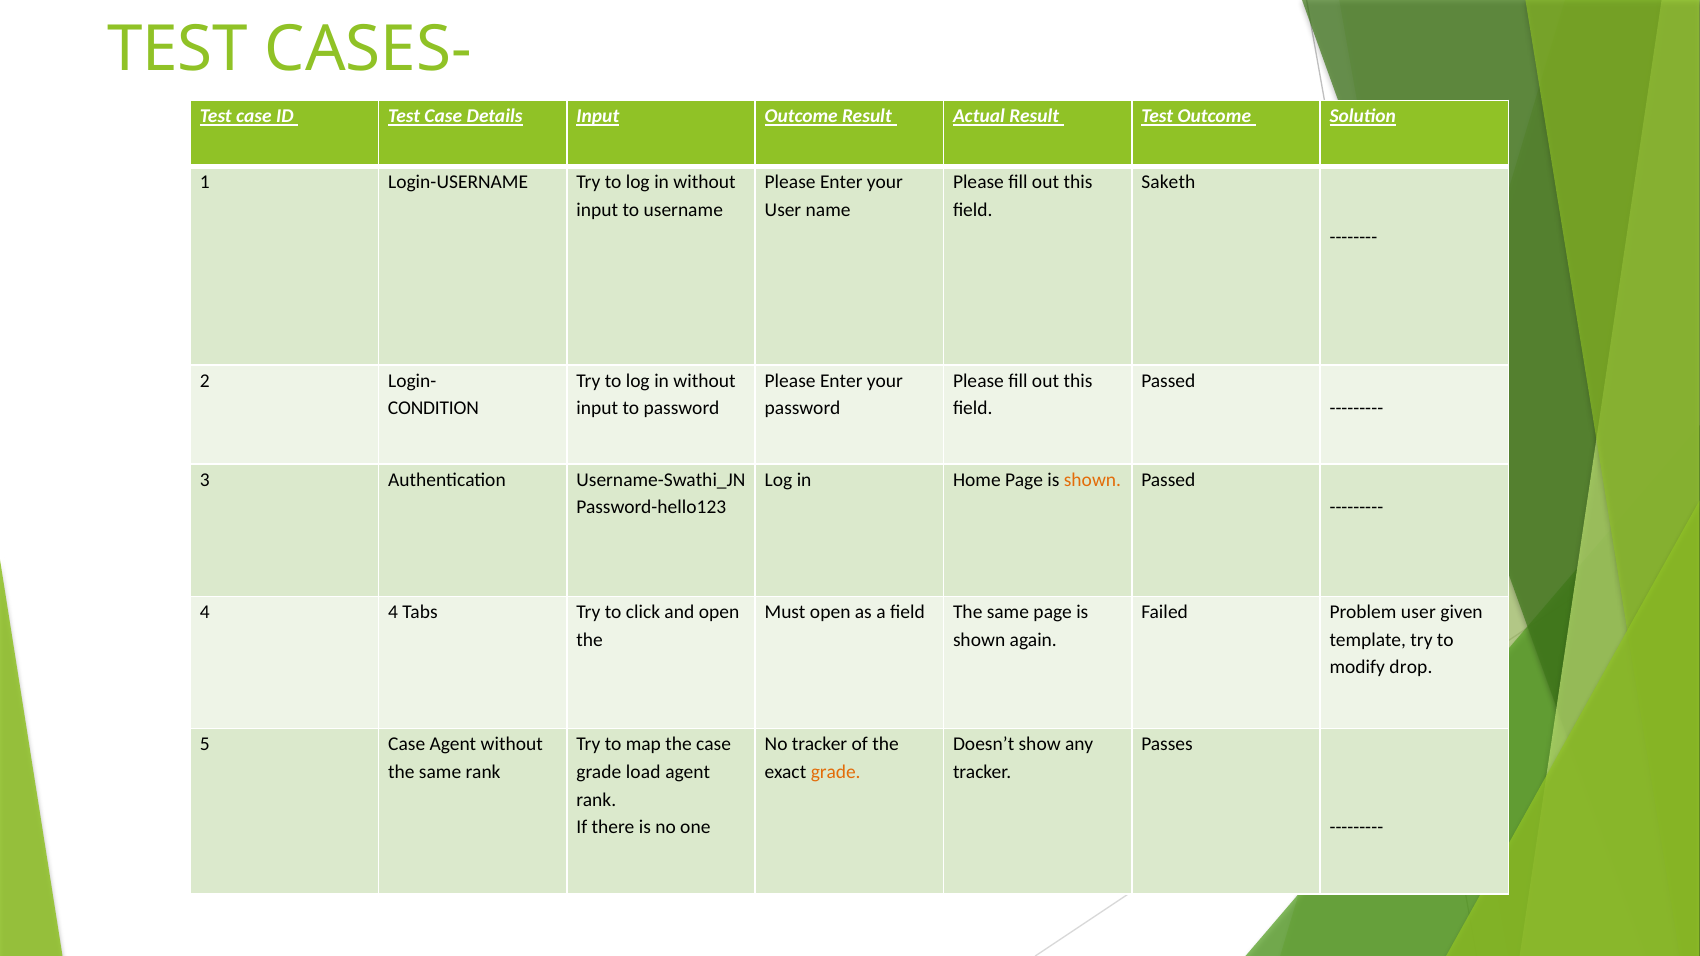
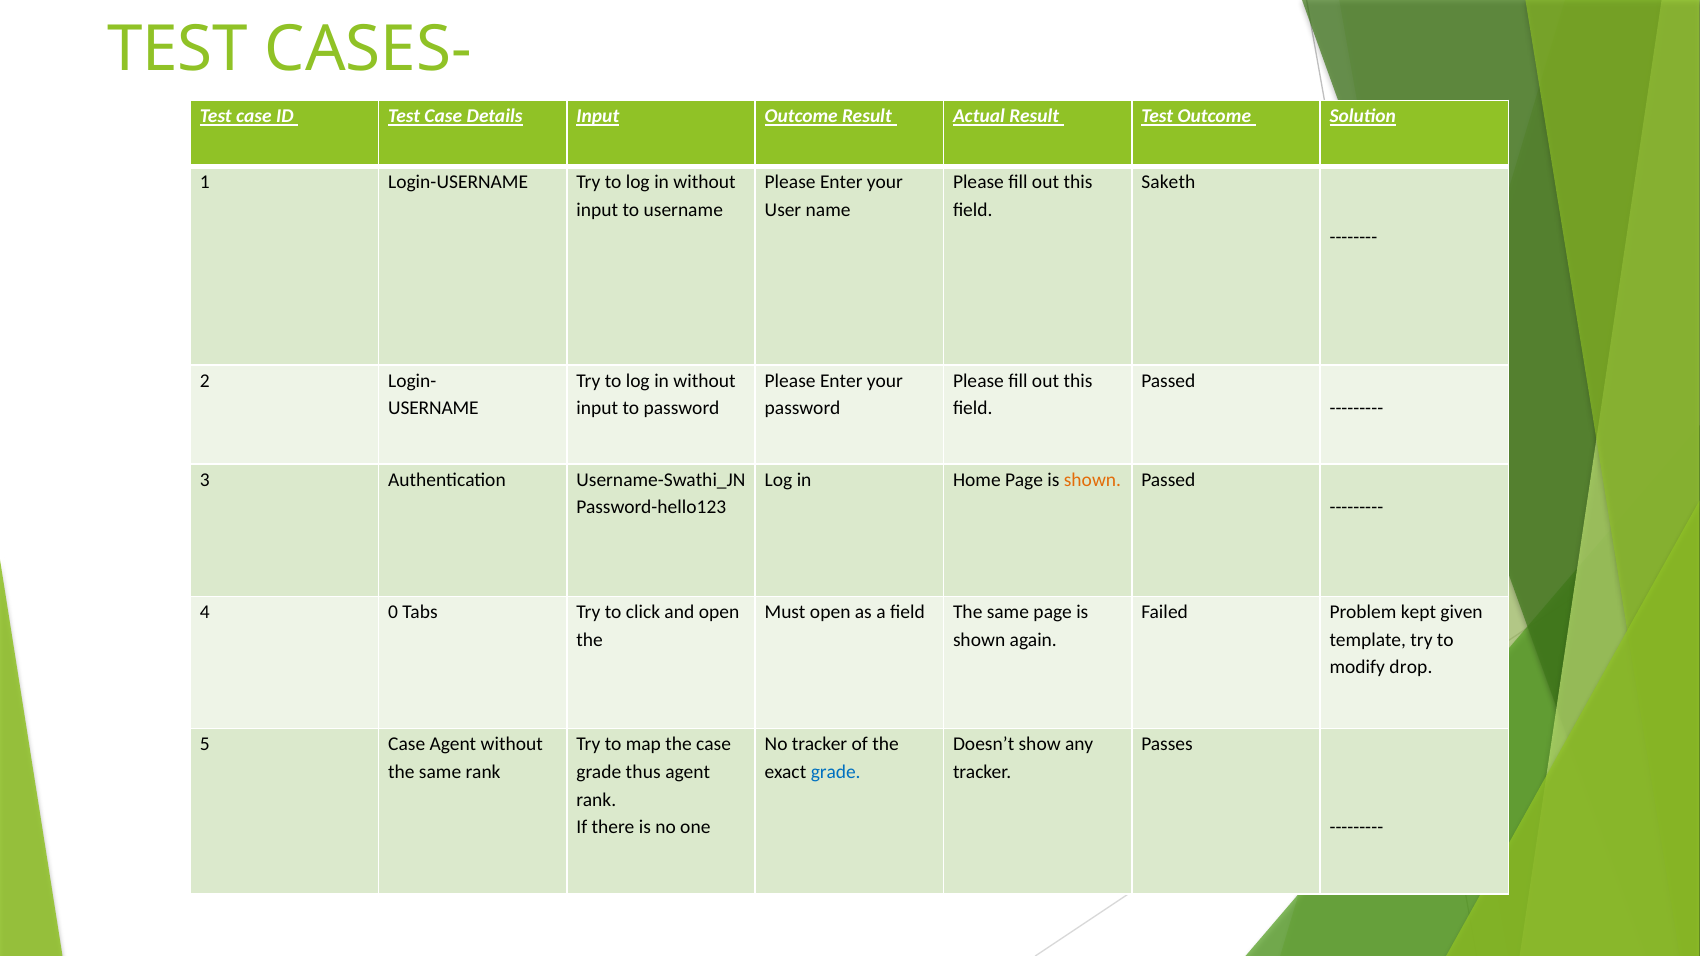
CONDITION: CONDITION -> USERNAME (433, 408)
4 4: 4 -> 0 (393, 612)
Problem user: user -> kept (1418, 612)
load: load -> thus (643, 772)
grade colour: orange -> blue (836, 772)
